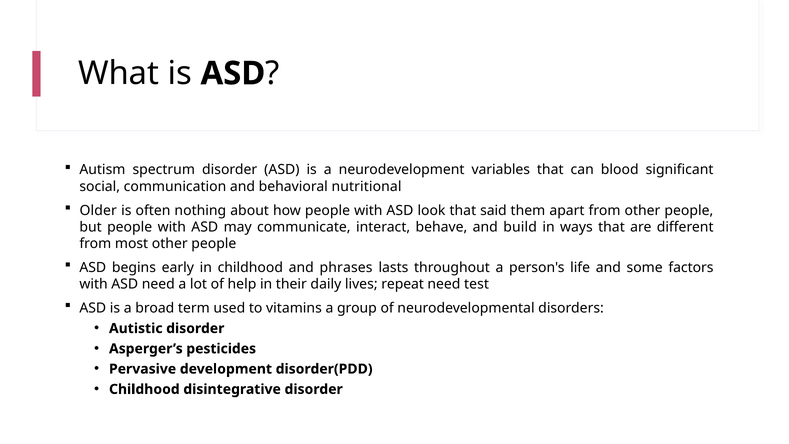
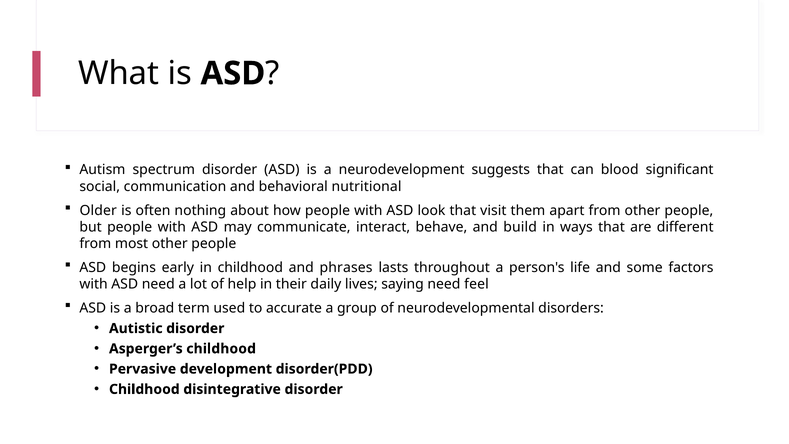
variables: variables -> suggests (501, 170)
said: said -> visit (493, 210)
repeat: repeat -> saying (403, 284)
test: test -> feel (476, 284)
vitamins: vitamins -> accurate (294, 308)
Asperger’s pesticides: pesticides -> childhood (221, 349)
